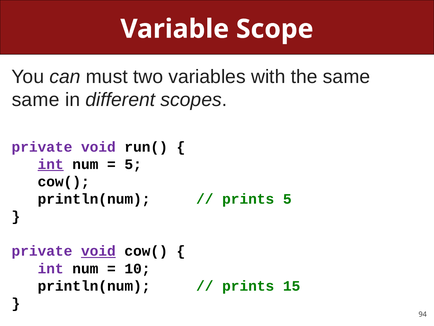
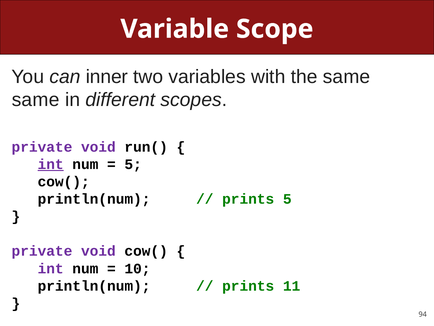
must: must -> inner (107, 77)
void underline: present -> none (98, 251)
15: 15 -> 11 (292, 286)
